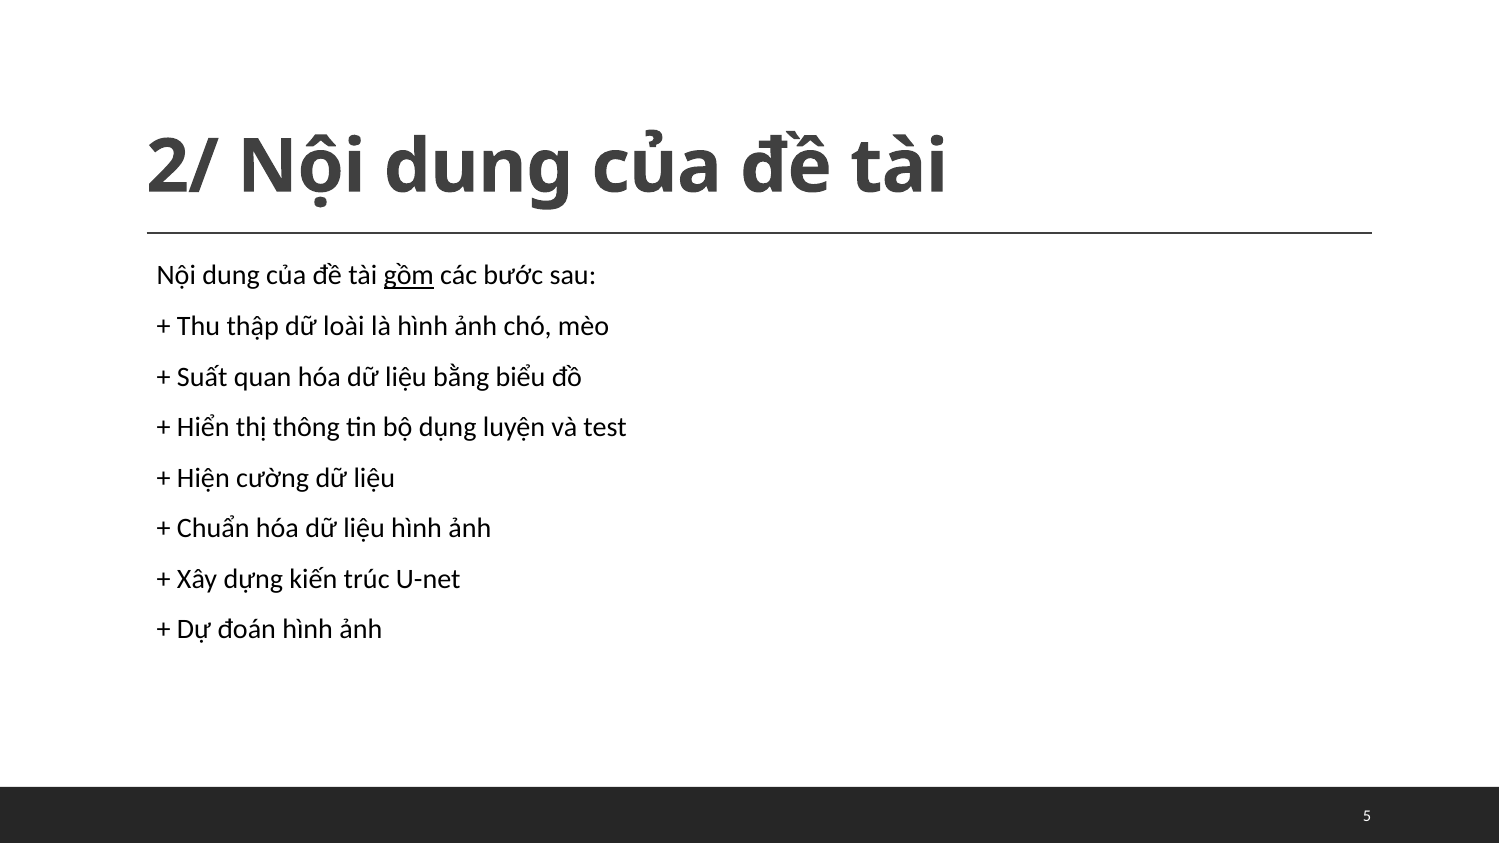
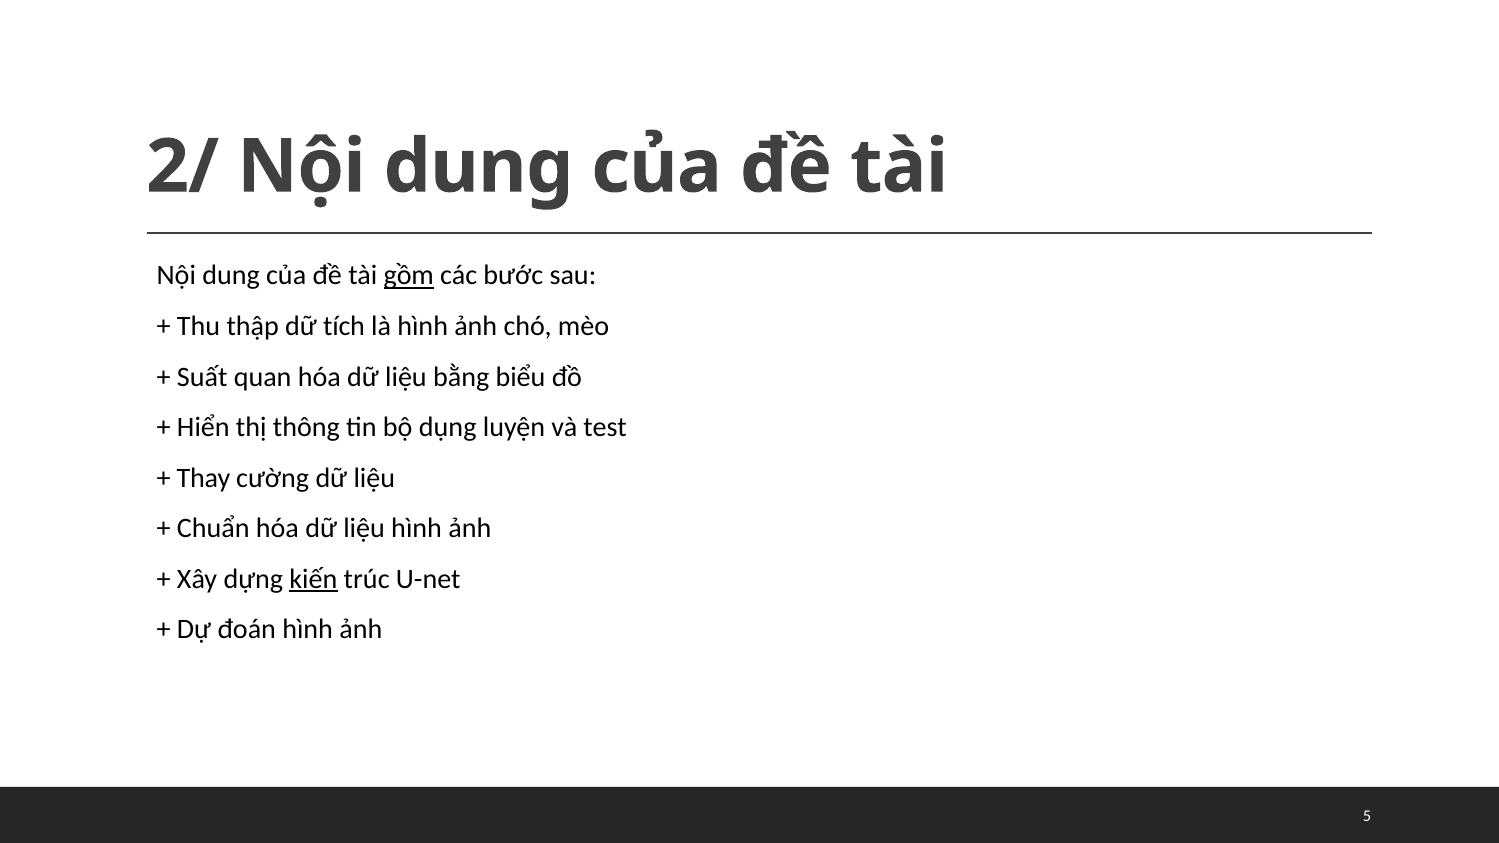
loài: loài -> tích (344, 326)
Hiện: Hiện -> Thay (204, 478)
kiến underline: none -> present (313, 579)
